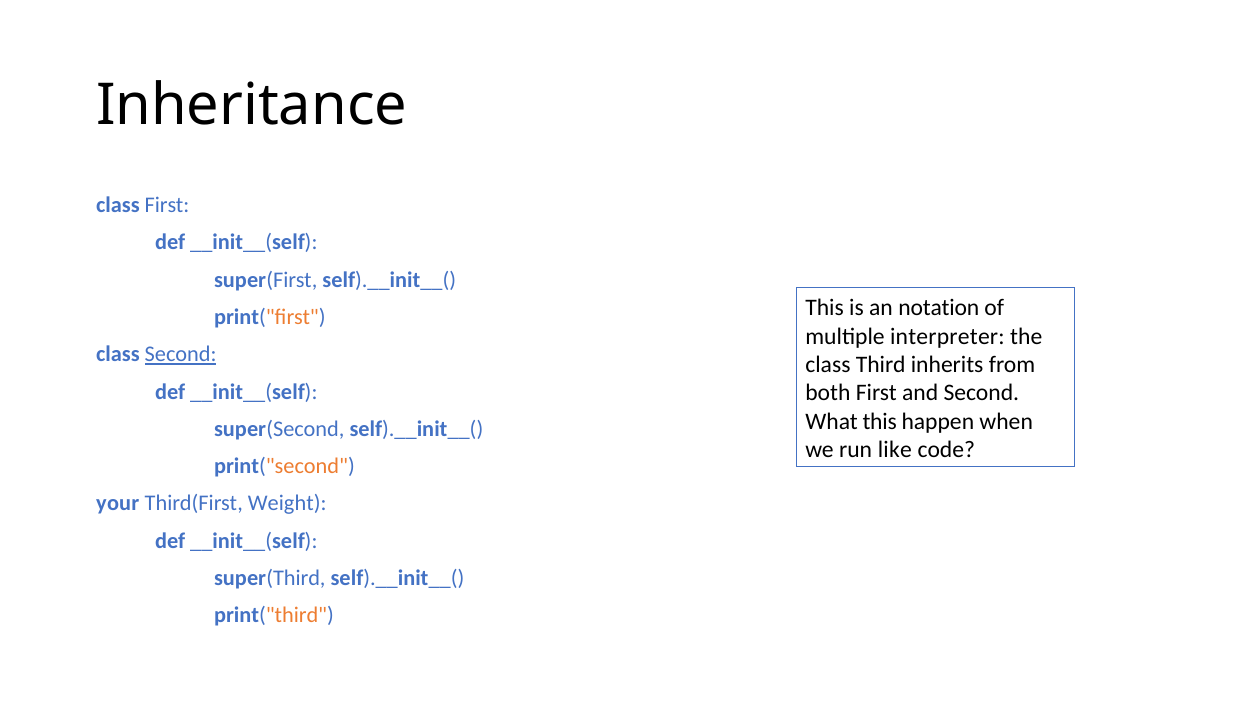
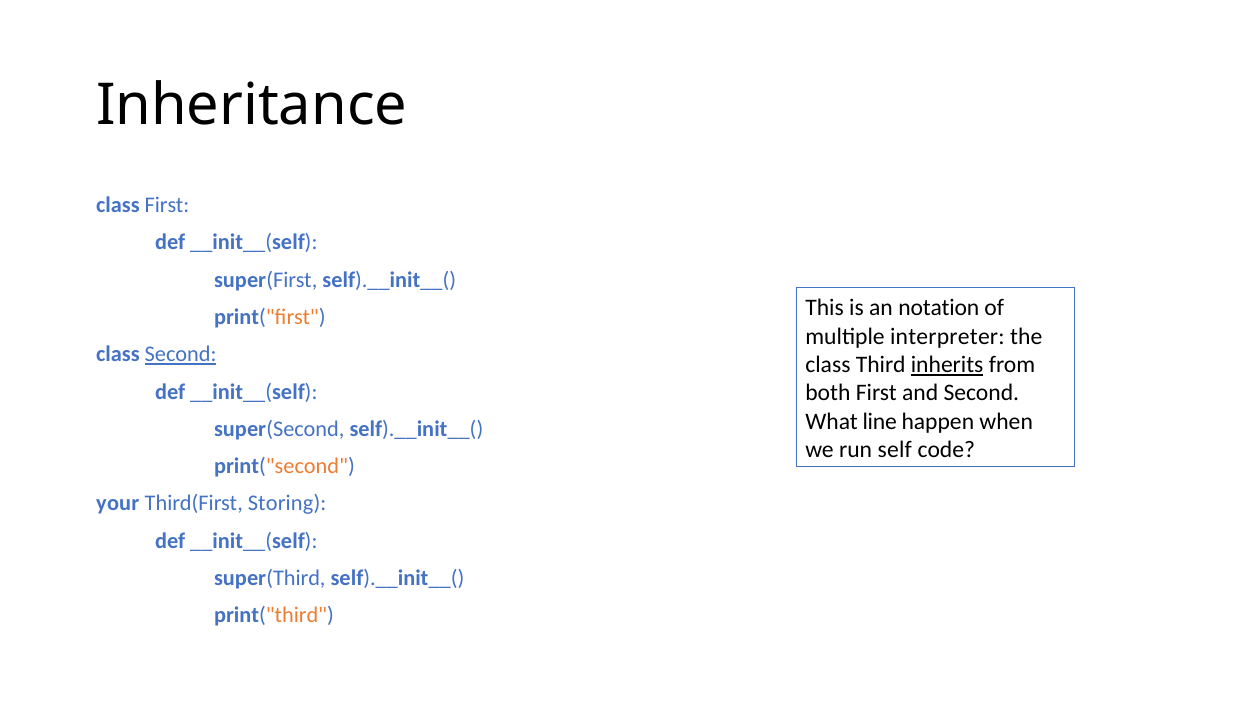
inherits underline: none -> present (947, 365)
What this: this -> line (880, 421)
like: like -> self (895, 450)
Weight: Weight -> Storing (287, 503)
